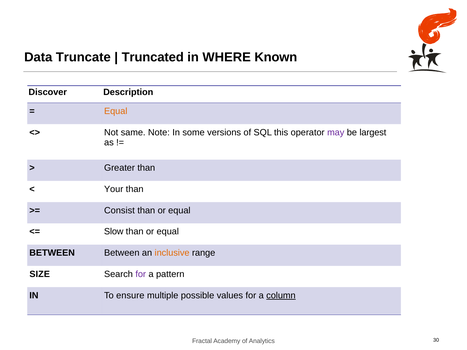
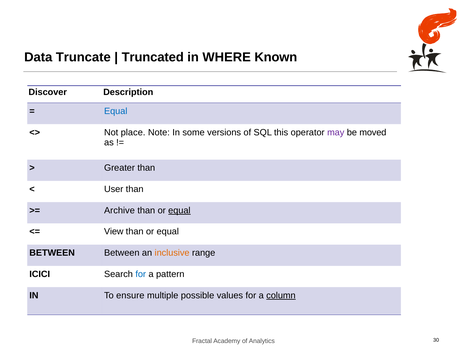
Equal colour: orange -> blue (116, 111)
same: same -> place (133, 132)
largest: largest -> moved (373, 132)
Your: Your -> User (114, 189)
Consist: Consist -> Archive (119, 211)
equal underline: none -> present (179, 211)
Slow: Slow -> View (114, 232)
SIZE: SIZE -> ICICI (40, 274)
for colour: purple -> blue (141, 274)
